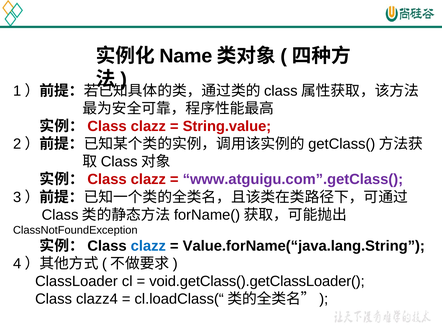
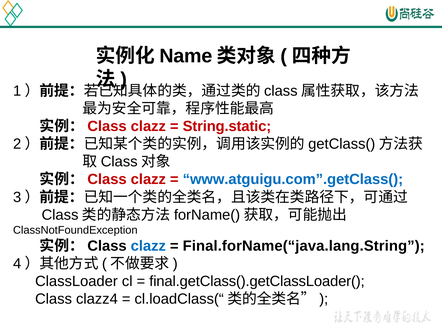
String.value: String.value -> String.static (227, 126)
www.atguigu.com”.getClass( colour: purple -> blue (293, 179)
Value.forName(“java.lang.String: Value.forName(“java.lang.String -> Final.forName(“java.lang.String (304, 245)
void.getClass().getClassLoader(: void.getClass().getClassLoader( -> final.getClass().getClassLoader( (257, 281)
